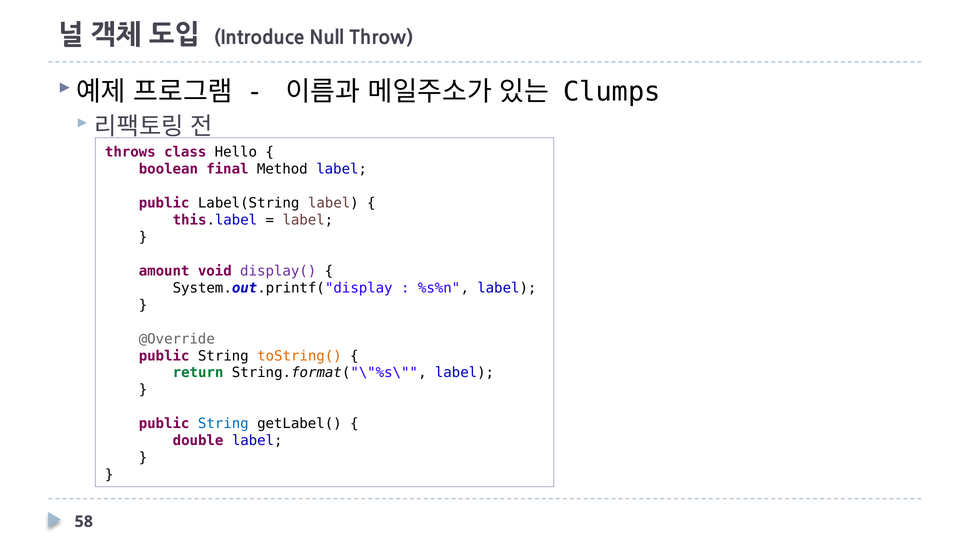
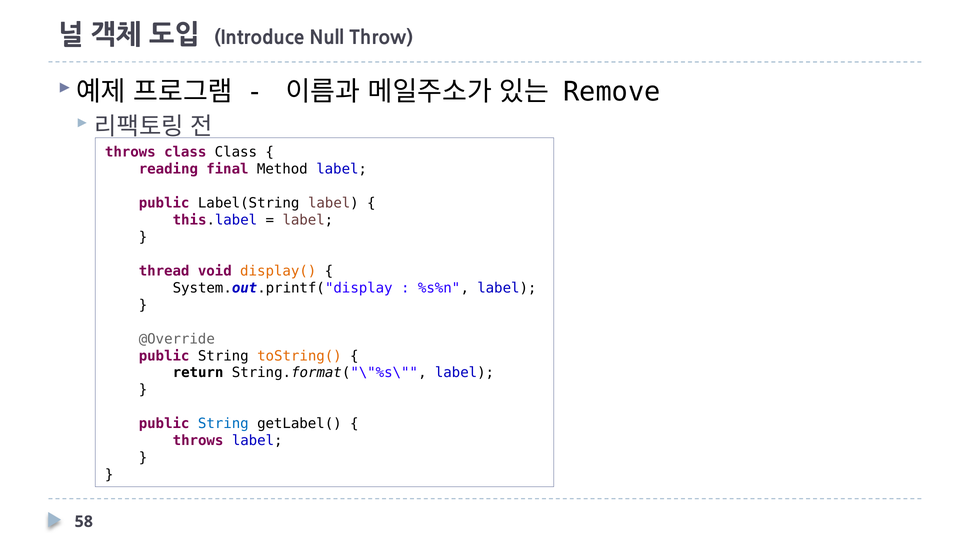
Clumps: Clumps -> Remove (612, 92)
class Hello: Hello -> Class (236, 152)
boolean: boolean -> reading (168, 169)
amount: amount -> thread (164, 271)
display( colour: purple -> orange (278, 271)
return colour: green -> black (198, 373)
double: double -> throws (198, 440)
